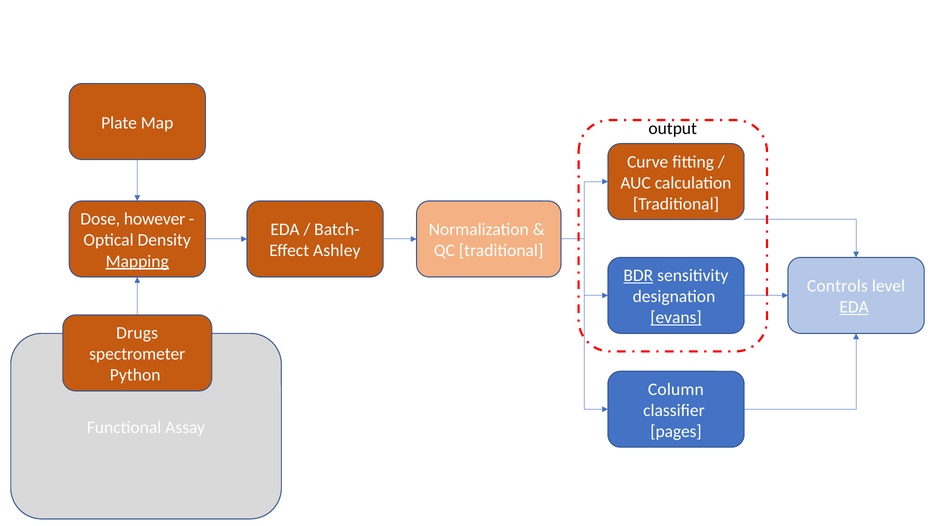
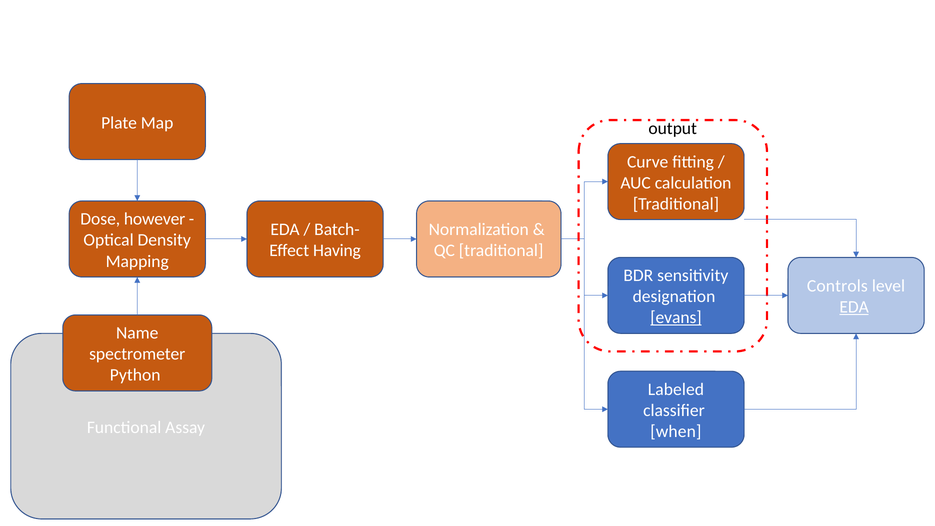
Ashley: Ashley -> Having (337, 251)
Mapping underline: present -> none (137, 261)
BDR underline: present -> none (638, 276)
Drugs: Drugs -> Name (137, 333)
Column: Column -> Labeled (676, 389)
pages: pages -> when (676, 431)
